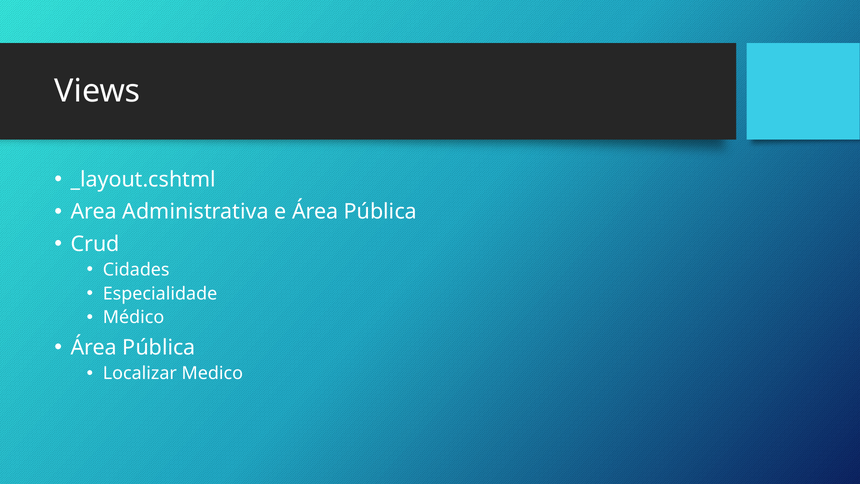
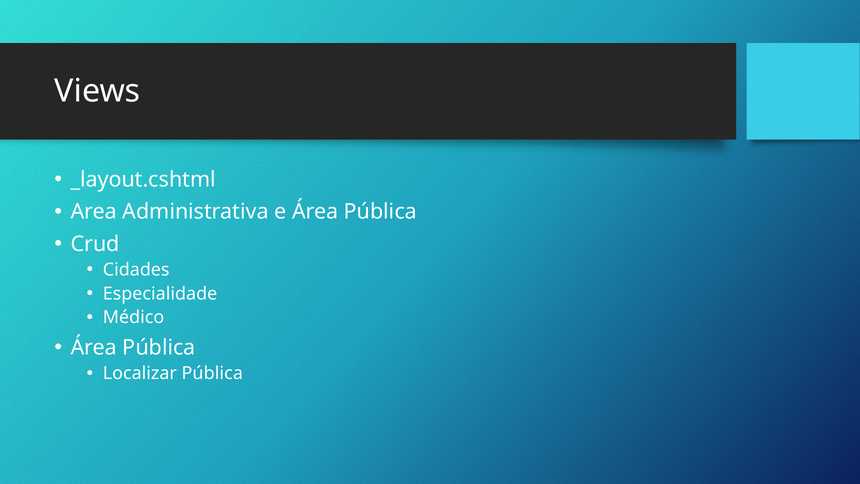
Localizar Medico: Medico -> Pública (212, 373)
